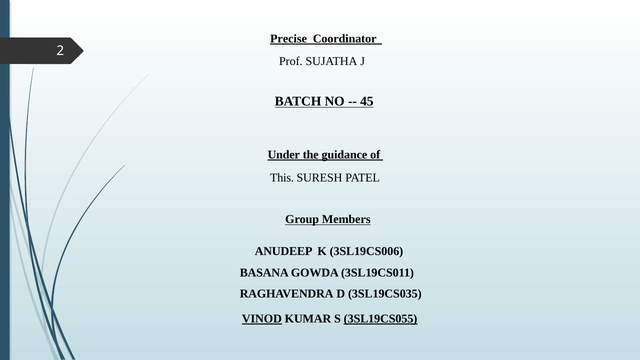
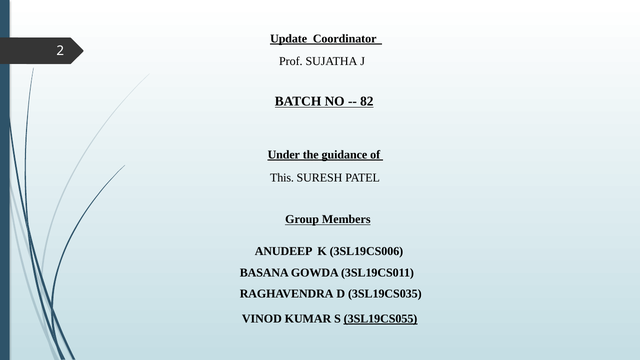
Precise: Precise -> Update (289, 39)
45: 45 -> 82 (367, 101)
VINOD underline: present -> none (262, 319)
